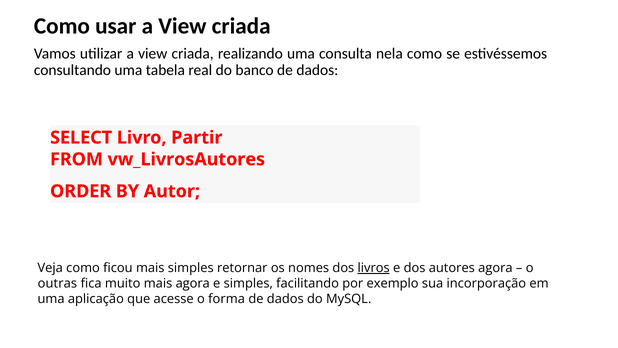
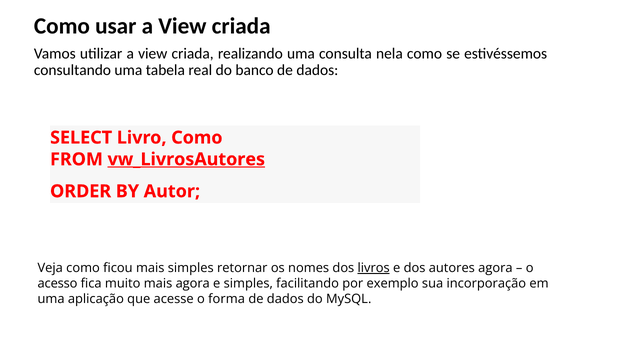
Livro Partir: Partir -> Como (197, 138)
vw_LivrosAutores underline: none -> present (186, 159)
outras: outras -> acesso (58, 283)
